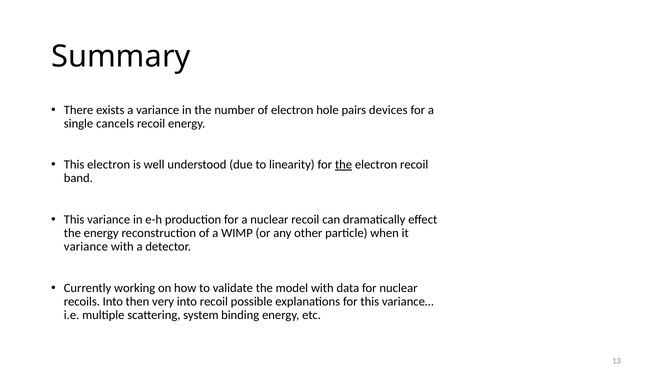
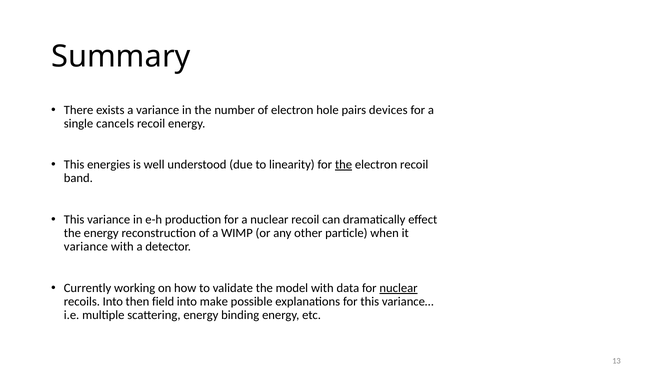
This electron: electron -> energies (109, 165)
nuclear underline: none -> present (399, 288)
very: very -> field (163, 302)
into recoil: recoil -> make (214, 302)
scattering system: system -> energy (201, 315)
